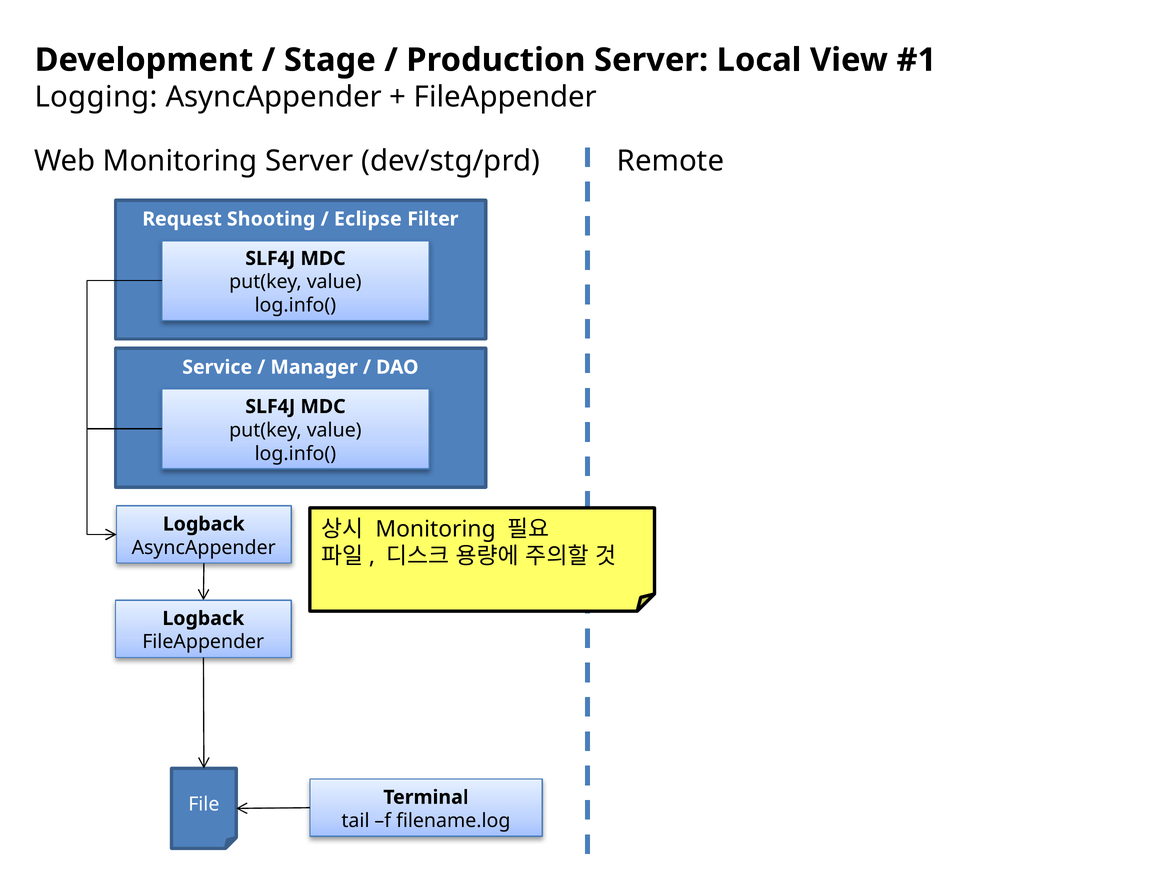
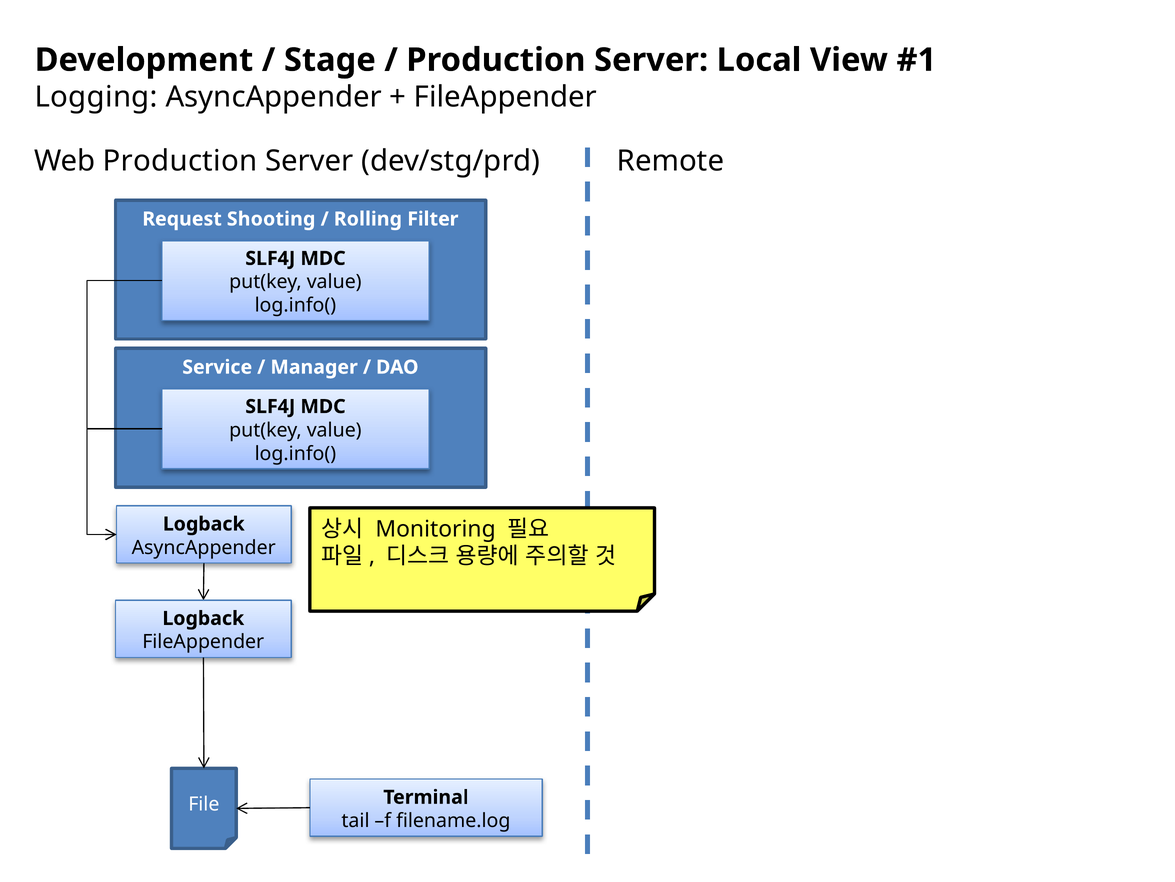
Web Monitoring: Monitoring -> Production (180, 161)
Eclipse: Eclipse -> Rolling (368, 219)
